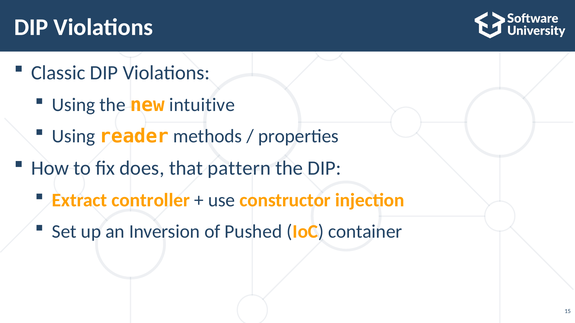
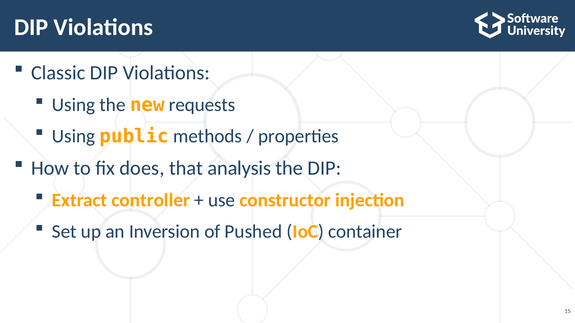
intuitive: intuitive -> requests (202, 105)
reader: reader -> public (134, 136)
pattern: pattern -> analysis (239, 168)
